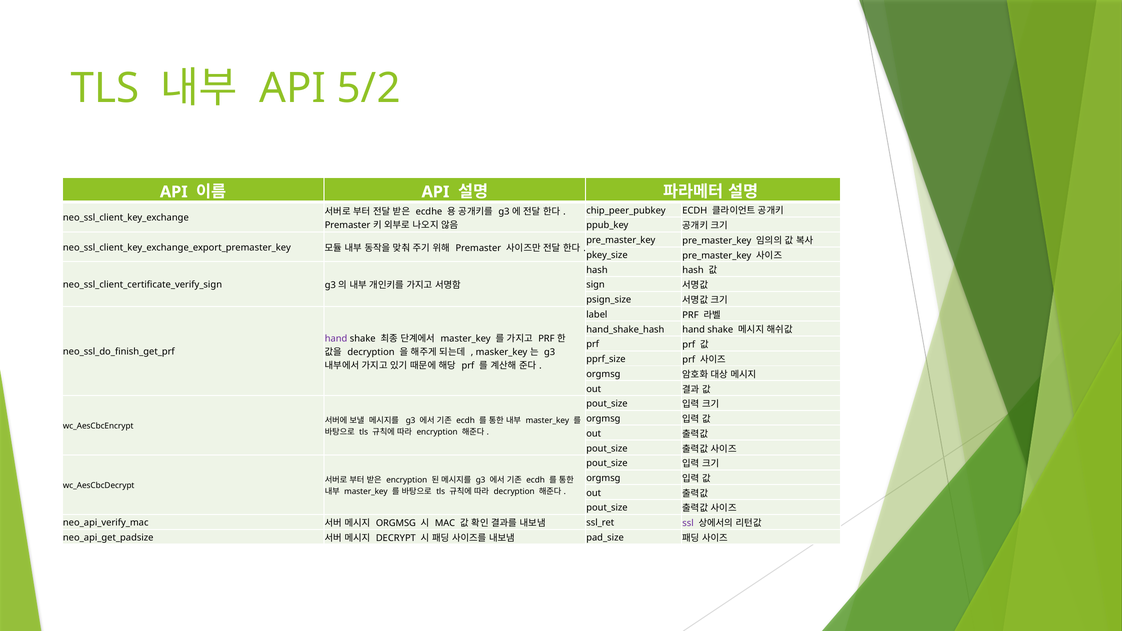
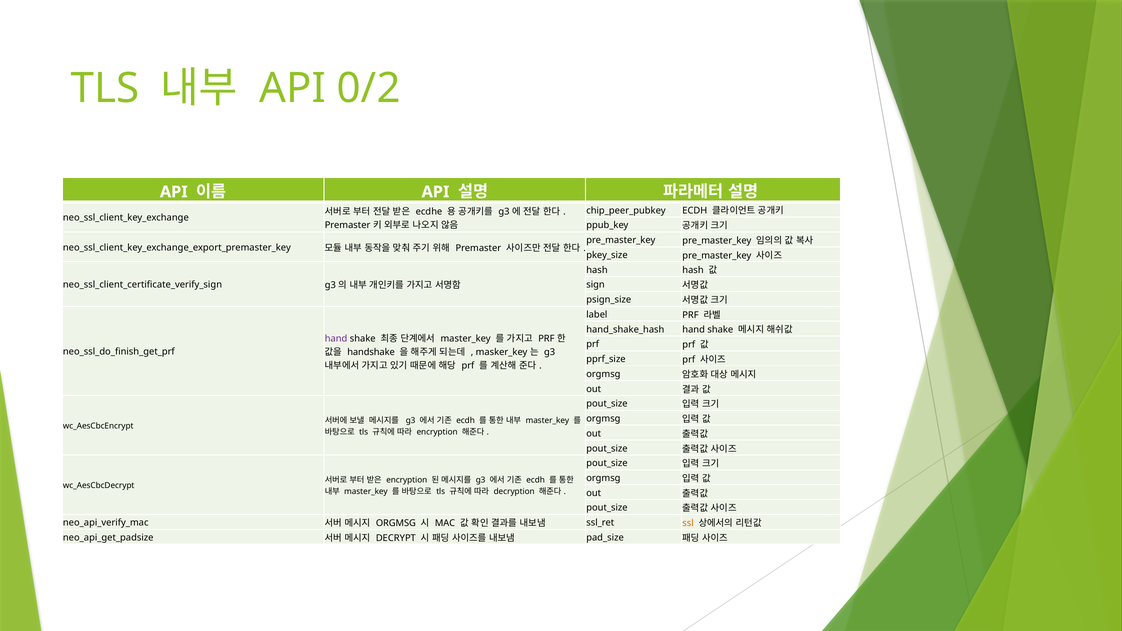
5/2: 5/2 -> 0/2 (369, 88)
decryption: decryption -> handshake (371, 352)
ssl colour: purple -> orange (688, 523)
